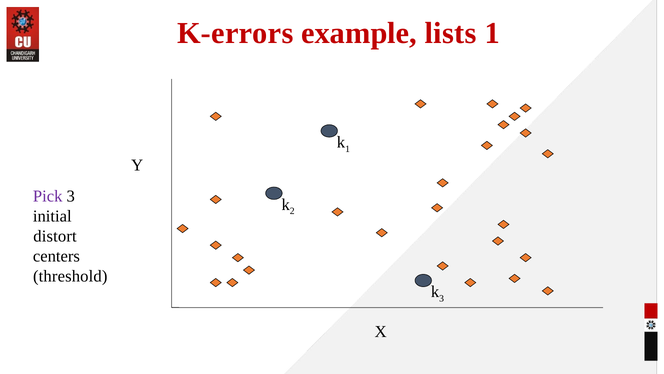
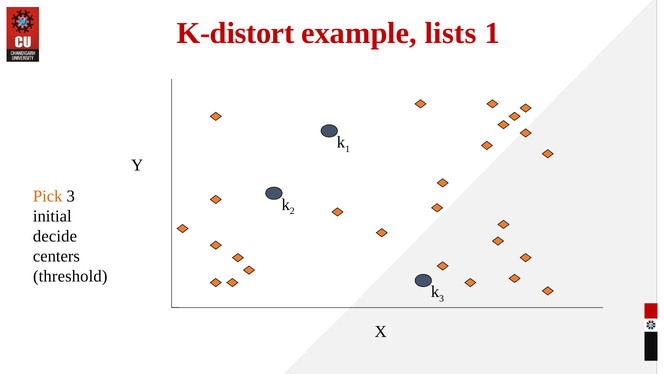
K-errors: K-errors -> K-distort (236, 33)
Pick colour: purple -> orange (48, 196)
distort: distort -> decide (55, 236)
